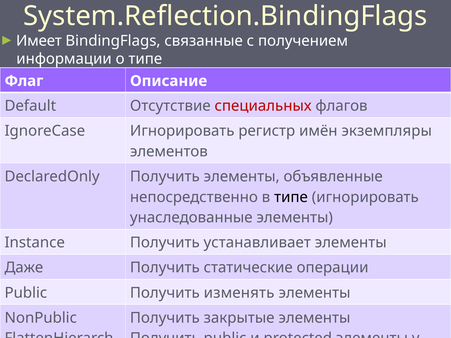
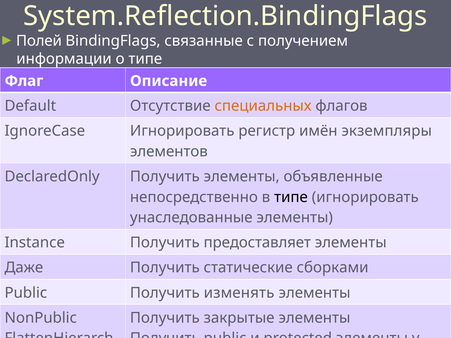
Имеет: Имеет -> Полей (39, 41)
специальных colour: red -> orange (263, 106)
устанавливает: устанавливает -> предоставляет (257, 243)
операции: операции -> сборками (333, 268)
